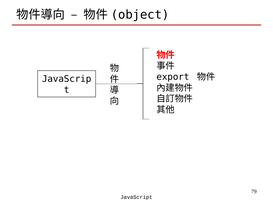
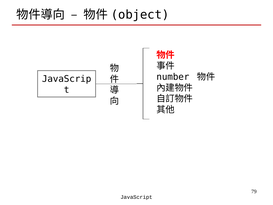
export: export -> number (173, 77)
